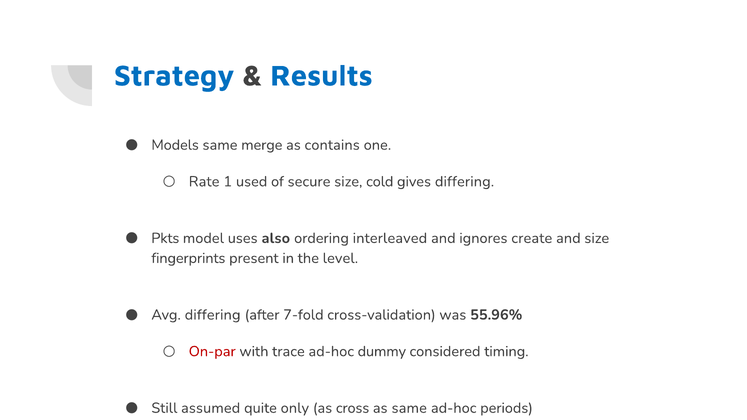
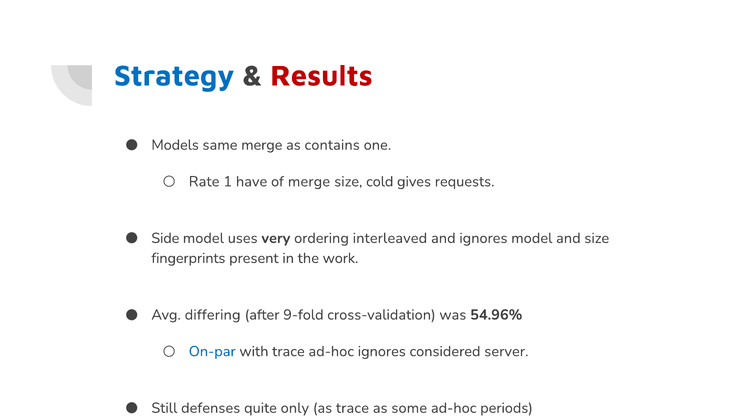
Results colour: blue -> red (321, 76)
used: used -> have (252, 182)
of secure: secure -> merge (309, 182)
gives differing: differing -> requests (465, 182)
Pkts: Pkts -> Side (165, 238)
also: also -> very (276, 238)
ignores create: create -> model (532, 238)
the level: level -> work (340, 258)
7-fold: 7-fold -> 9-fold (303, 315)
55.96%: 55.96% -> 54.96% (496, 315)
On-par colour: red -> blue (212, 352)
ad-hoc dummy: dummy -> ignores (382, 352)
timing: timing -> server (506, 352)
assumed: assumed -> defenses (211, 408)
as cross: cross -> trace (352, 408)
as same: same -> some (409, 408)
